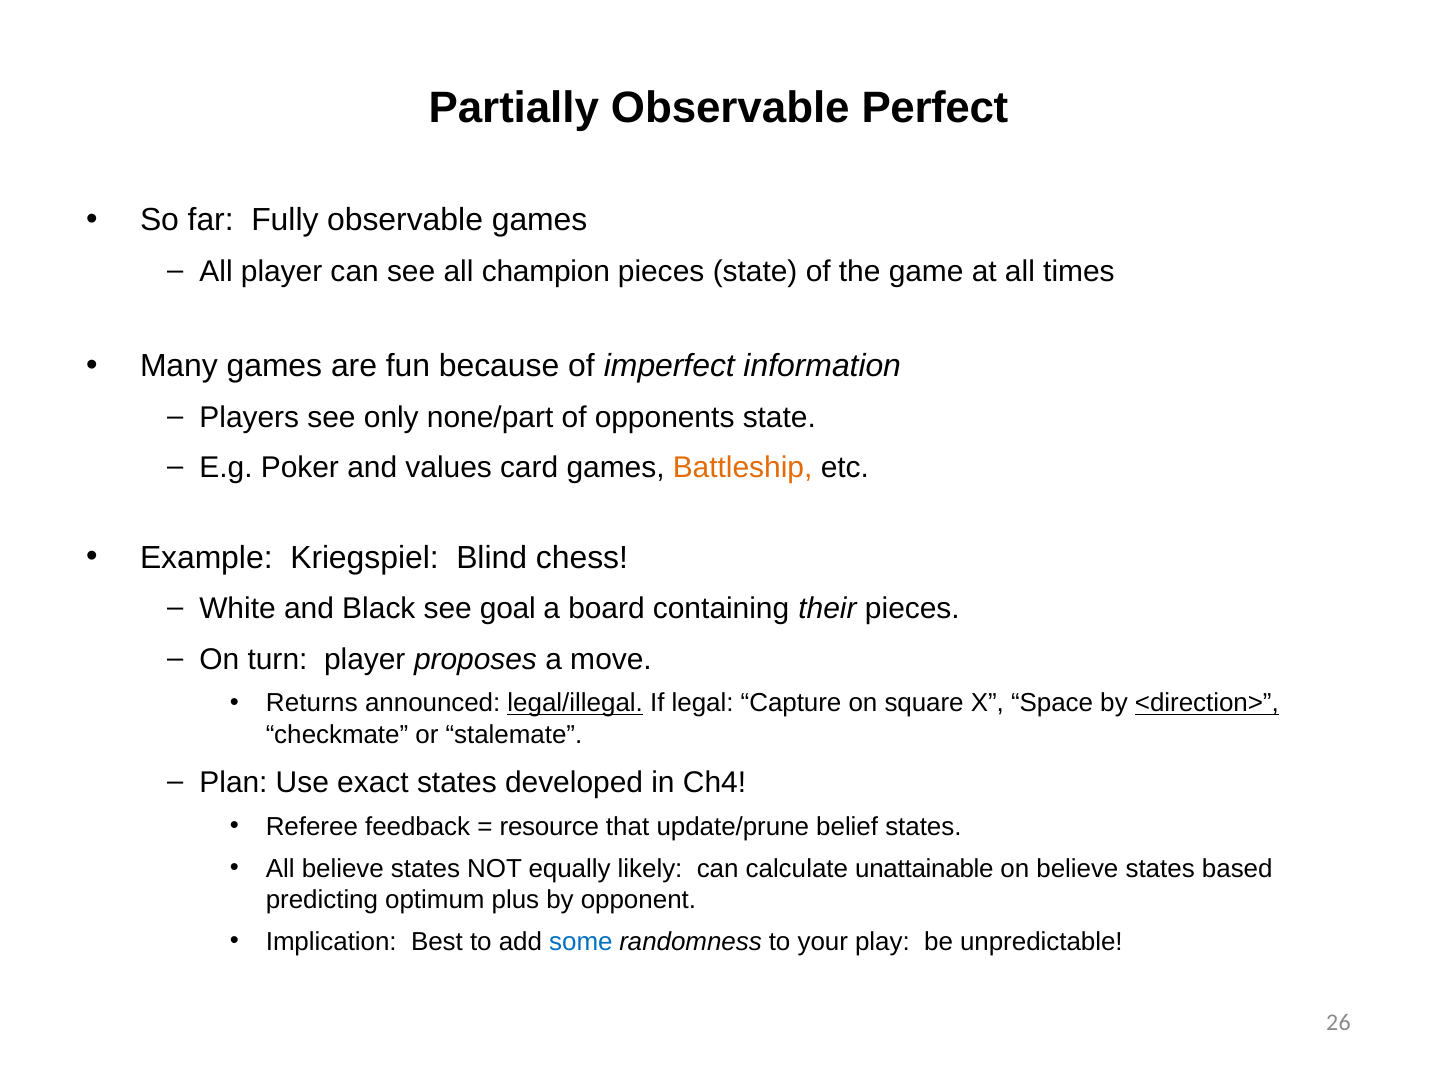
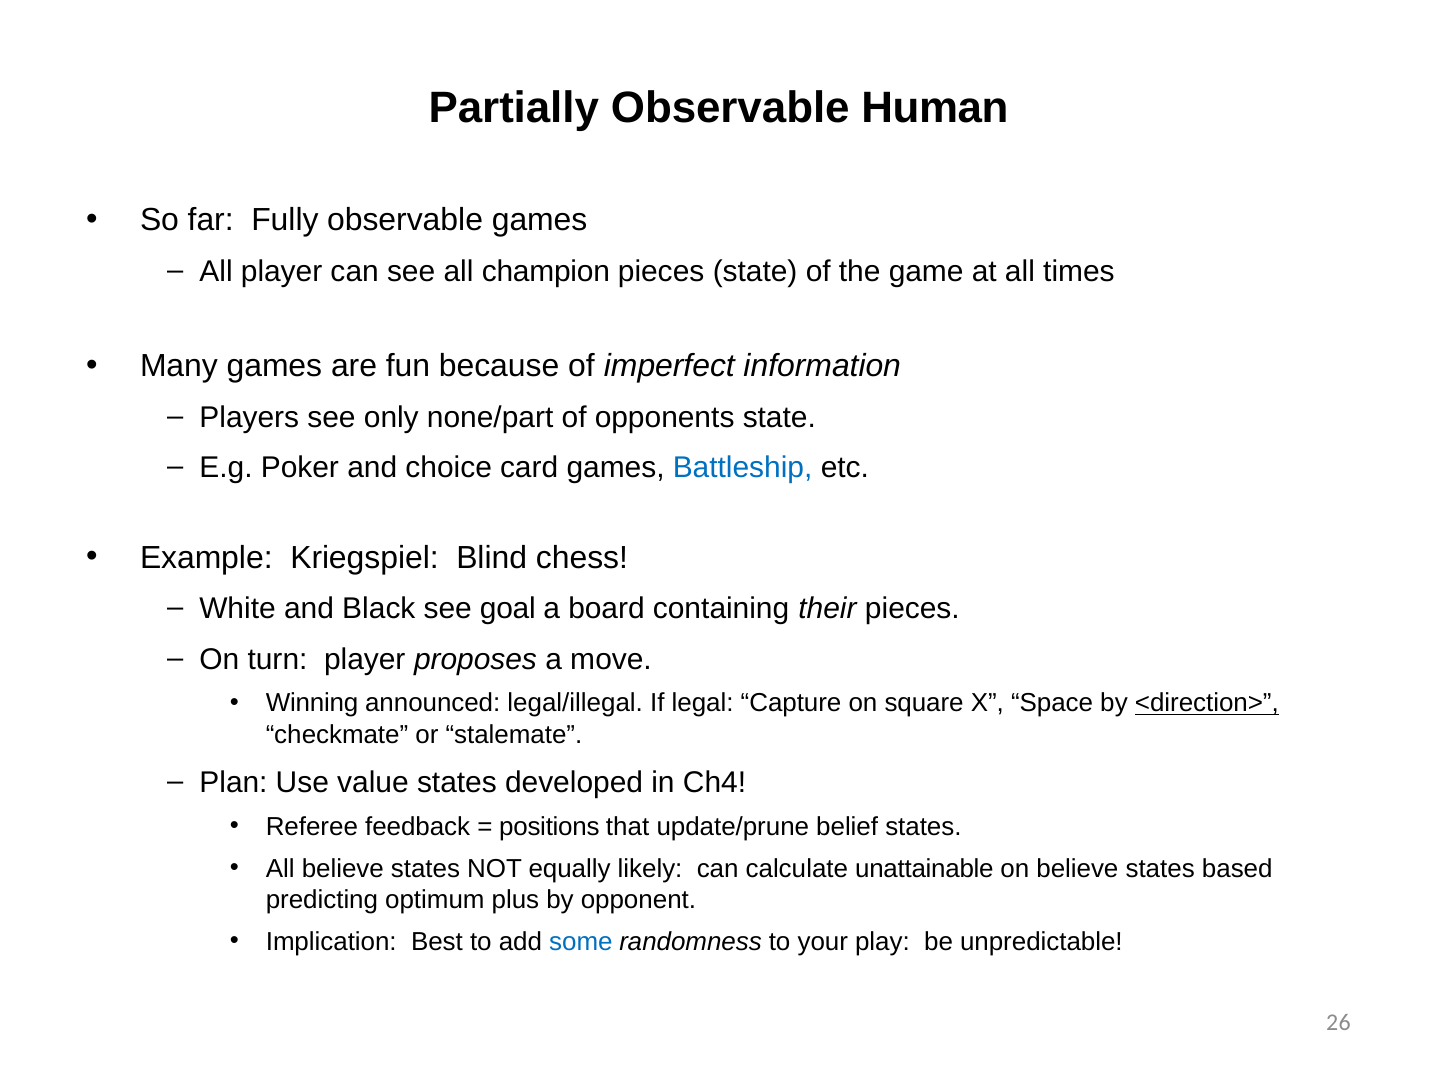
Perfect: Perfect -> Human (935, 108)
values: values -> choice (449, 468)
Battleship colour: orange -> blue (743, 468)
Returns: Returns -> Winning (312, 703)
legal/illegal underline: present -> none (575, 703)
exact: exact -> value (373, 782)
resource: resource -> positions (549, 826)
